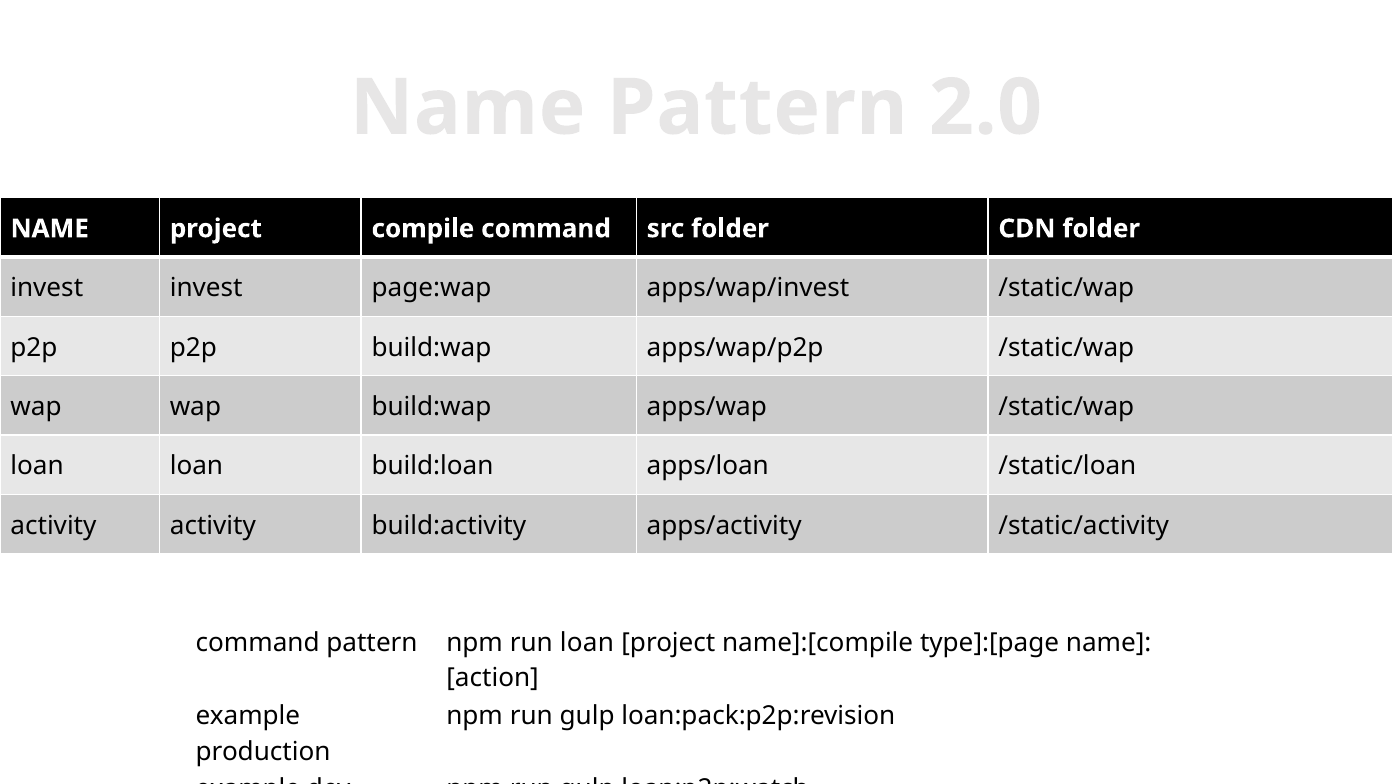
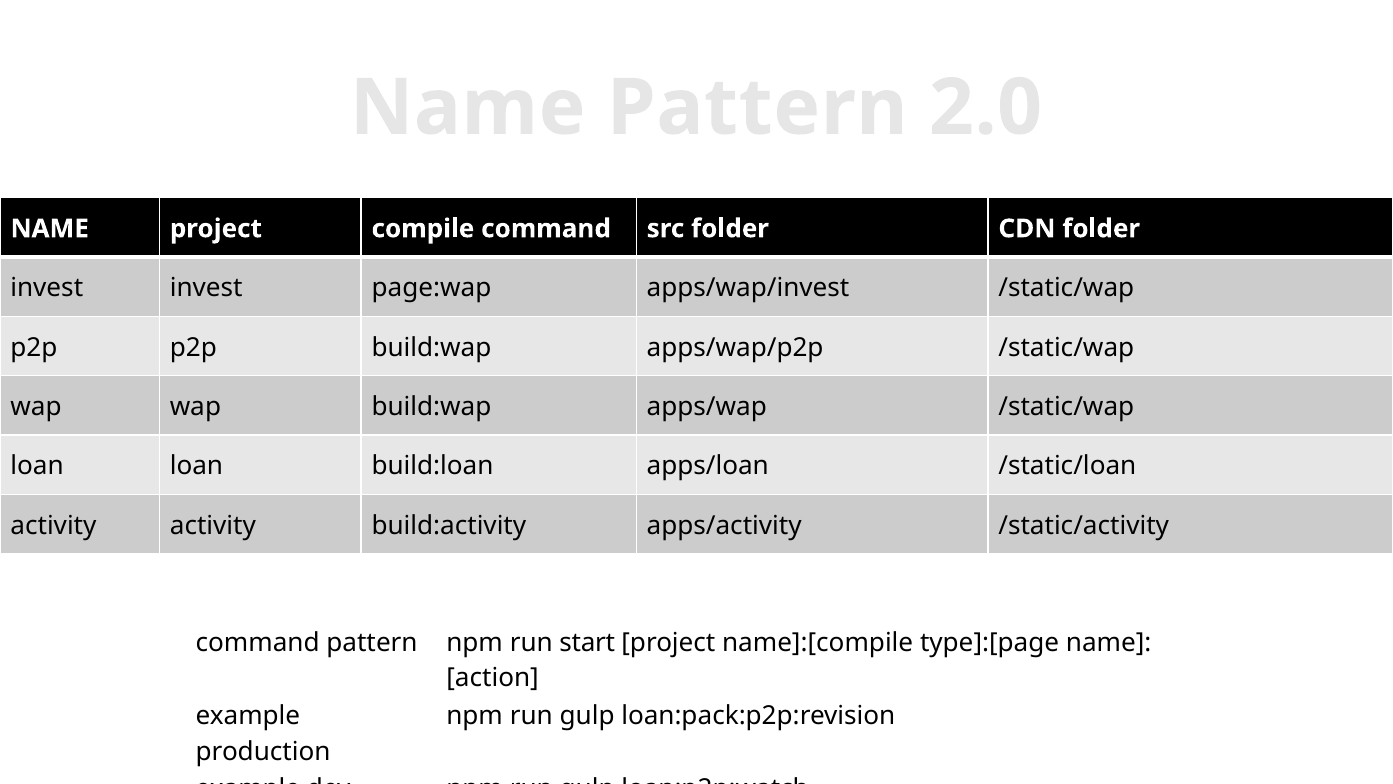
run loan: loan -> start (587, 642)
